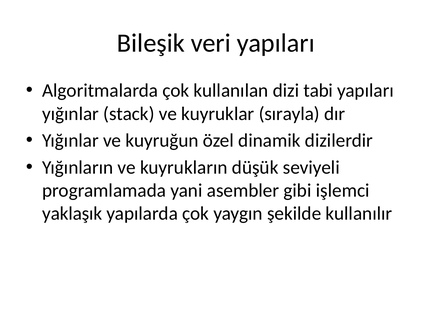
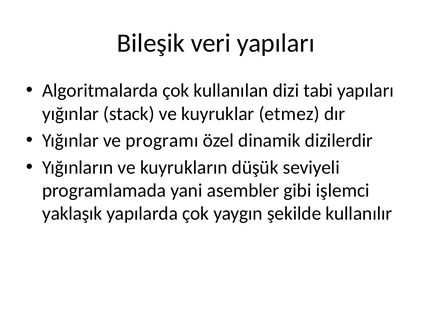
sırayla: sırayla -> etmez (289, 114)
kuyruğun: kuyruğun -> programı (162, 141)
